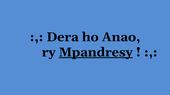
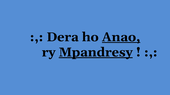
Anao underline: none -> present (121, 37)
